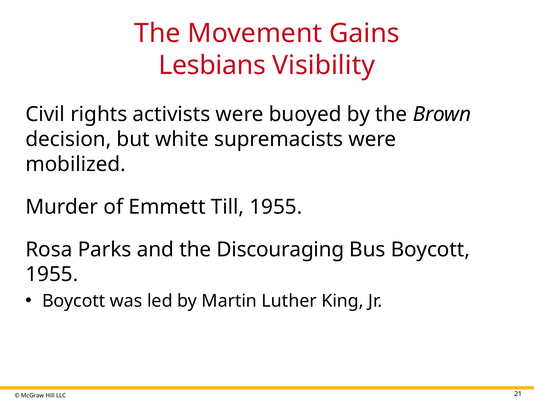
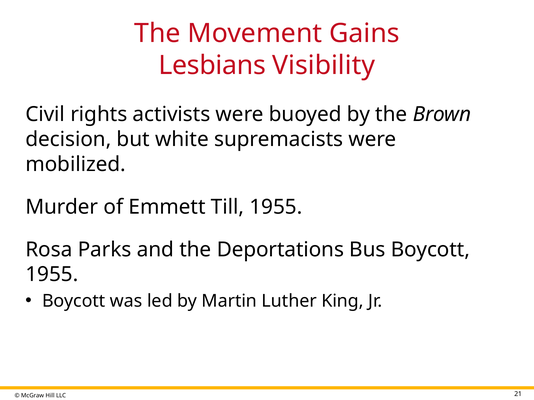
Discouraging: Discouraging -> Deportations (280, 250)
